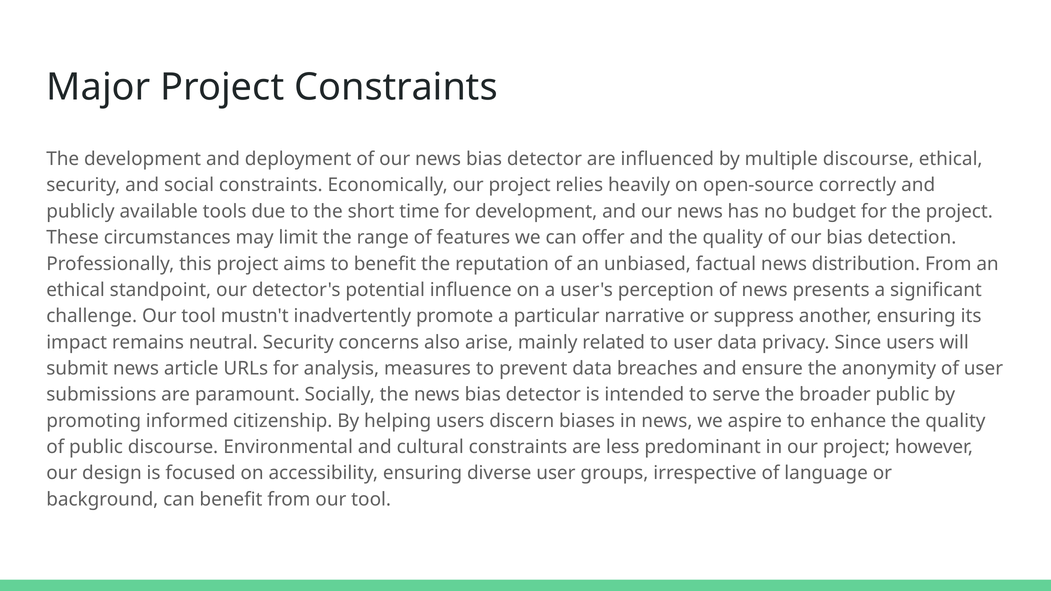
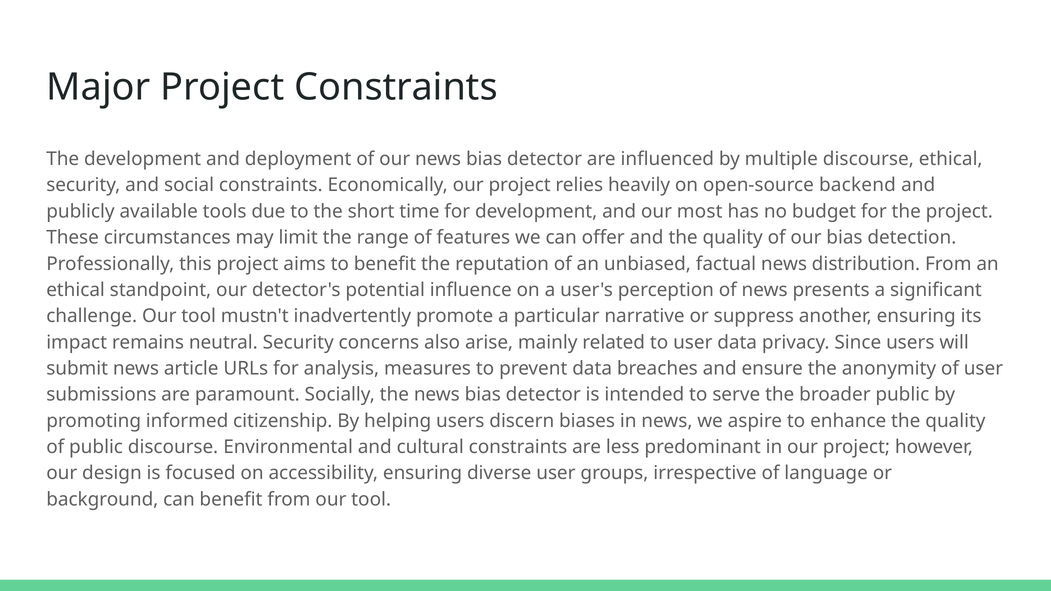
correctly: correctly -> backend (857, 185)
and our news: news -> most (700, 211)
